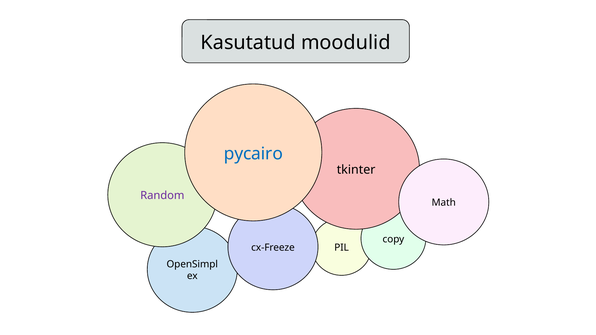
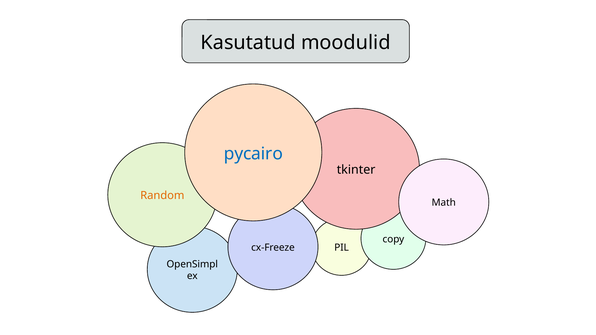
Random colour: purple -> orange (162, 196)
